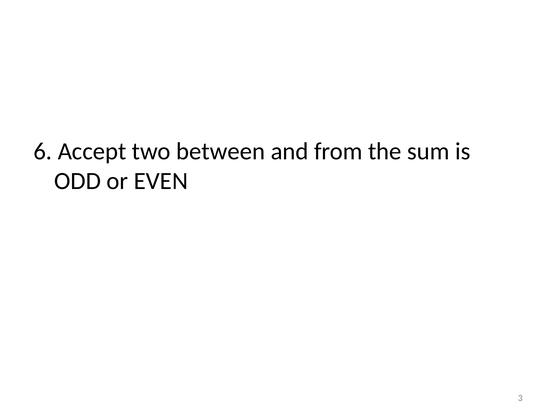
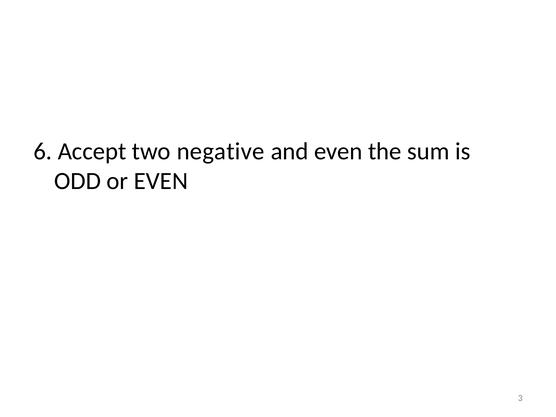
between: between -> negative (221, 151)
and from: from -> even (338, 151)
